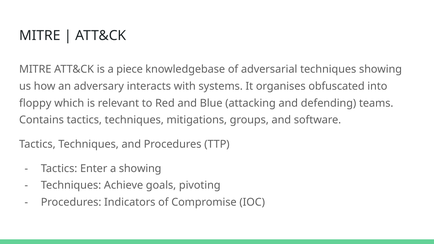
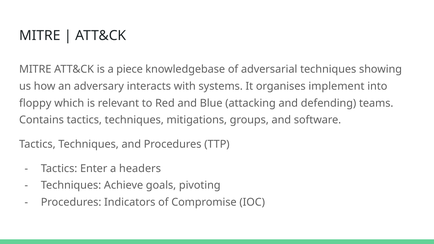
obfuscated: obfuscated -> implement (336, 86)
a showing: showing -> headers (140, 169)
